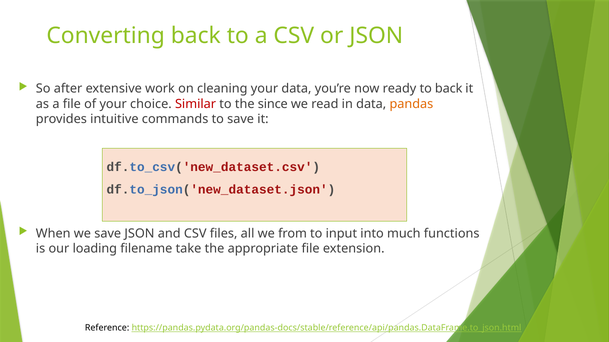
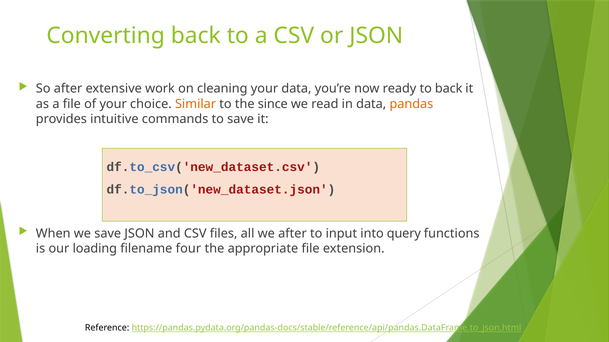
Similar colour: red -> orange (196, 104)
we from: from -> after (292, 234)
much: much -> query (404, 234)
take: take -> four (188, 249)
